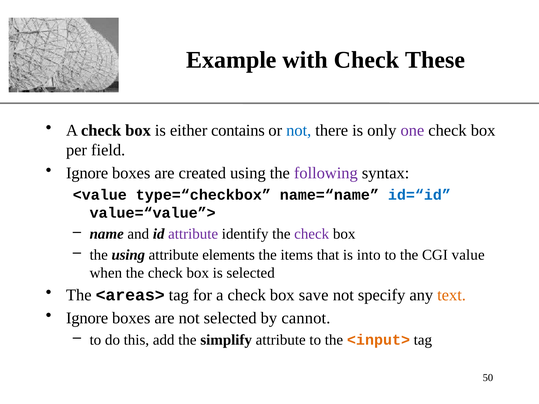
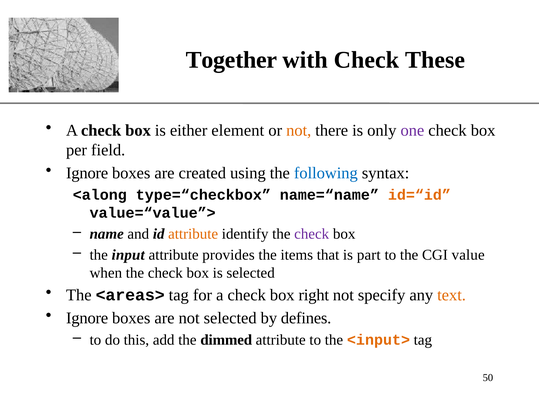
Example: Example -> Together (231, 60)
contains: contains -> element (238, 131)
not colour: blue -> orange (299, 131)
following colour: purple -> blue (326, 173)
<value: <value -> <along (100, 195)
id=“id colour: blue -> orange (419, 195)
attribute colour: purple -> orange (193, 234)
the using: using -> input (128, 255)
elements: elements -> provides (228, 255)
into: into -> part (369, 255)
save: save -> right (314, 295)
cannot: cannot -> defines (306, 318)
simplify: simplify -> dimmed (226, 340)
